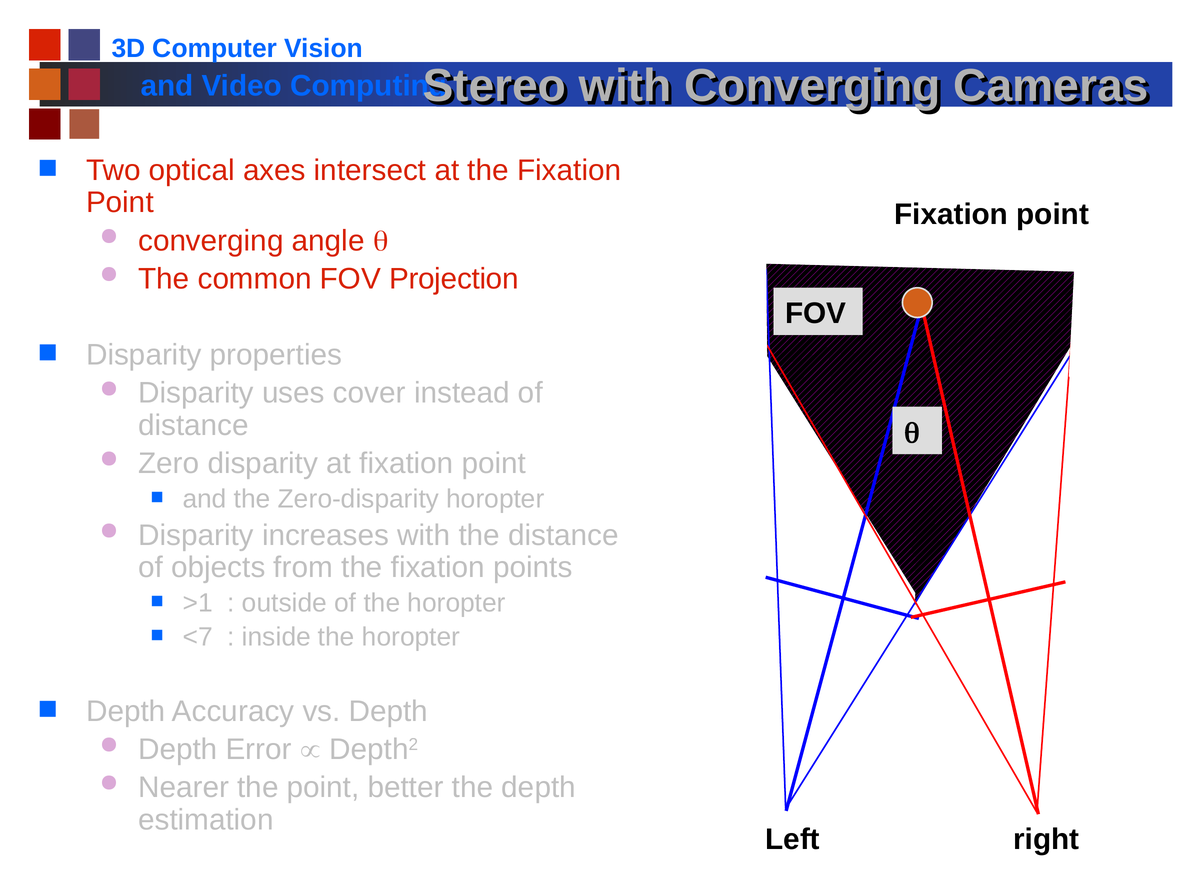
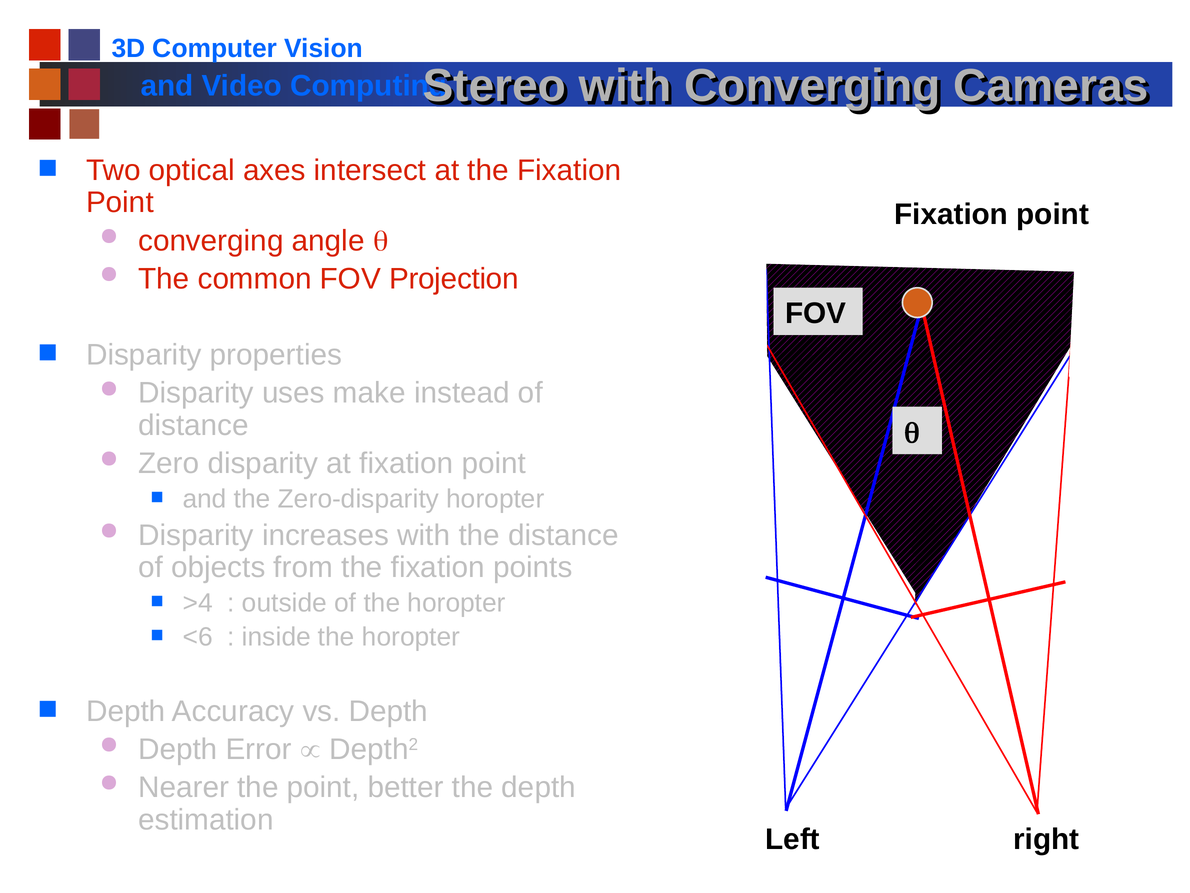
cover: cover -> make (369, 393)
>1: >1 -> >4 (198, 603)
<7: <7 -> <6 (198, 637)
